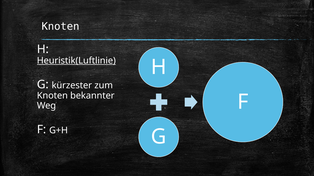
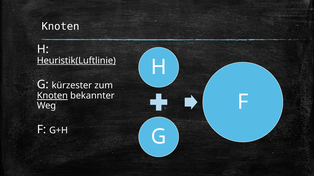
Knoten underline: none -> present (52, 96)
